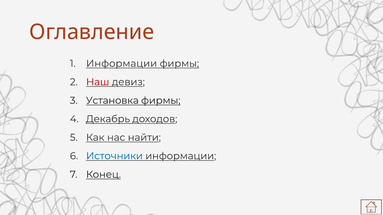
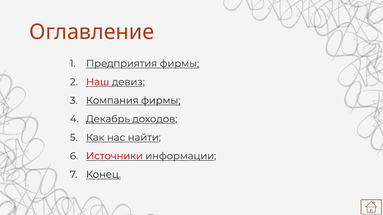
Информации: Информации -> Предприятия (122, 64)
Установка: Установка -> Компания (112, 101)
Источники colour: blue -> red (114, 156)
